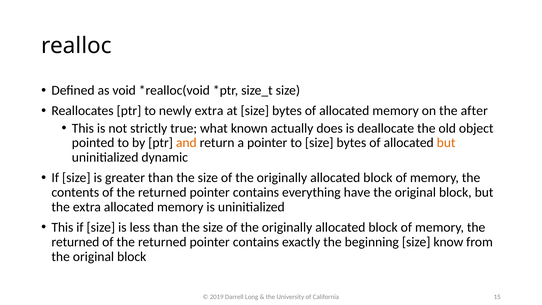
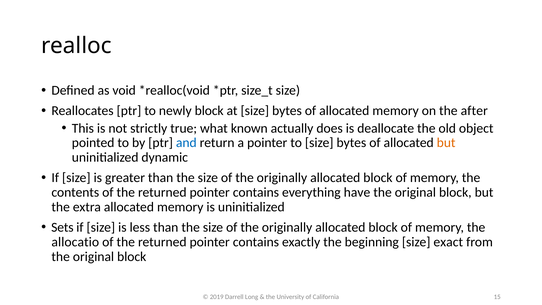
newly extra: extra -> block (209, 111)
and colour: orange -> blue (186, 143)
This: This -> Sets (62, 227)
returned: returned -> allocatio (75, 242)
know: know -> exact (448, 242)
